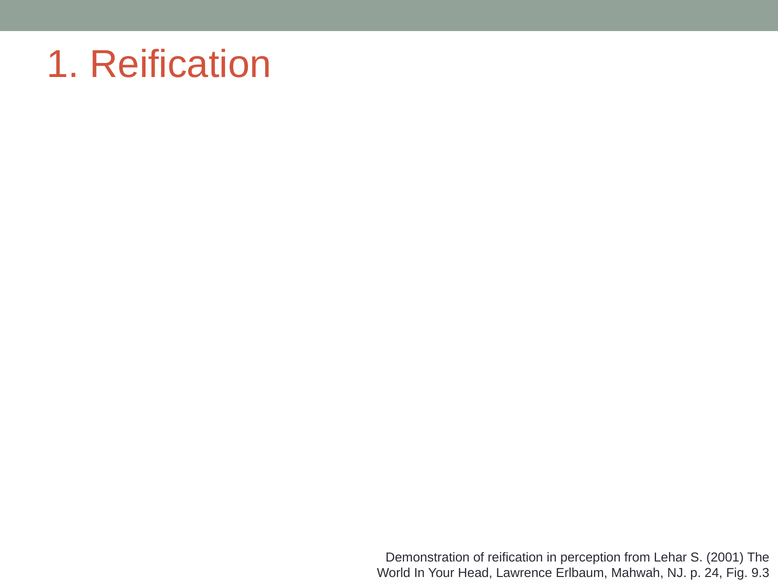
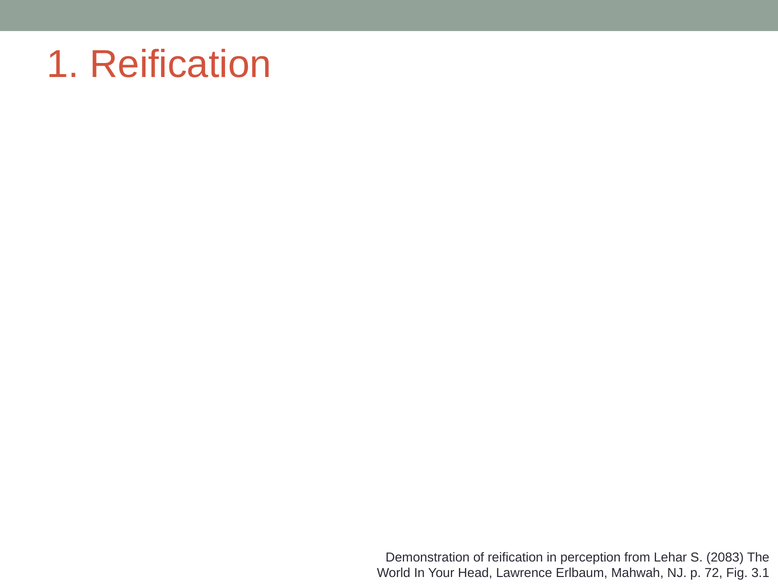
2001: 2001 -> 2083 (725, 557)
24: 24 -> 72 (714, 572)
9.3: 9.3 -> 3.1 (760, 572)
